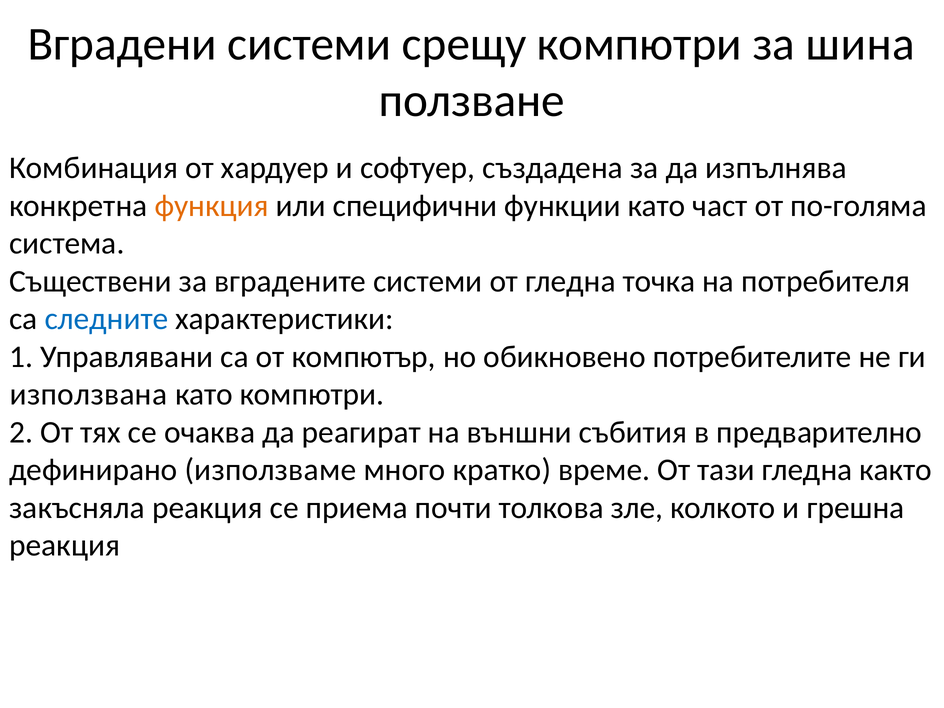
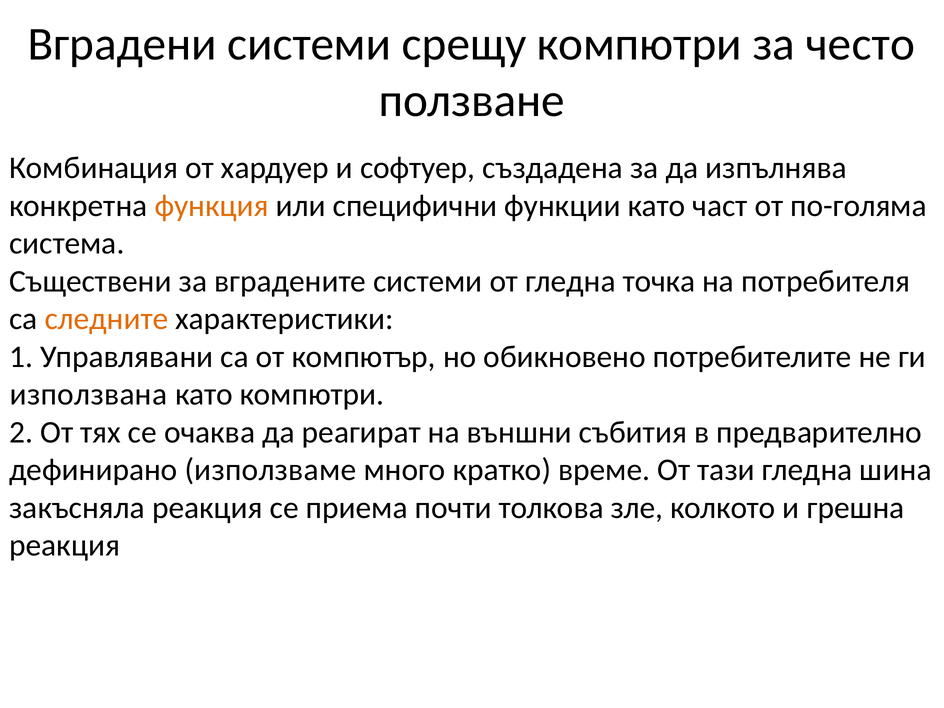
шина: шина -> често (860, 44)
следните colour: blue -> orange (106, 319)
както: както -> шина (896, 470)
